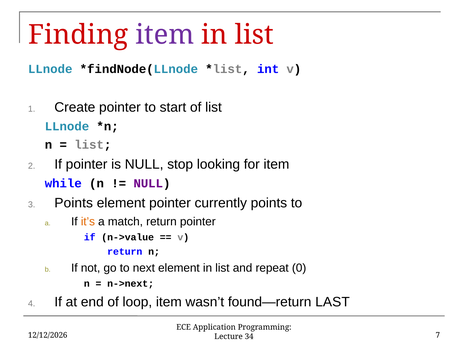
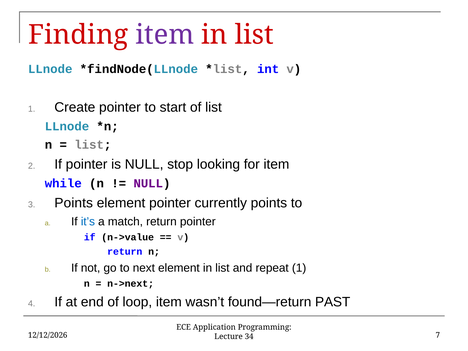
it’s colour: orange -> blue (88, 222)
repeat 0: 0 -> 1 (299, 268)
LAST: LAST -> PAST (333, 302)
